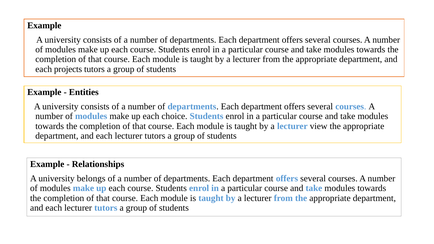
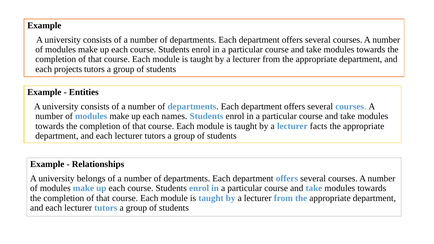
choice: choice -> names (174, 116)
view: view -> facts (319, 126)
